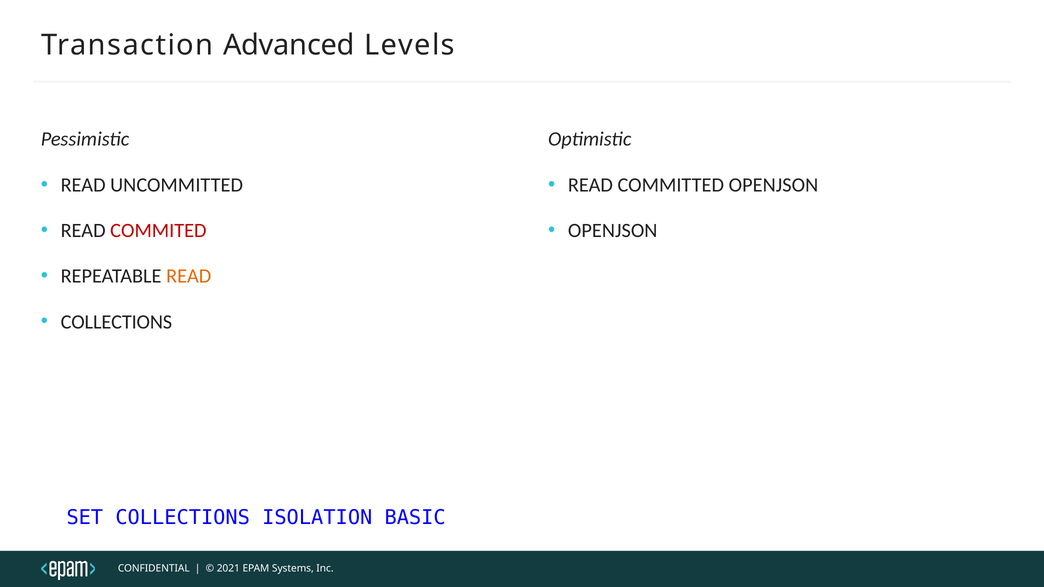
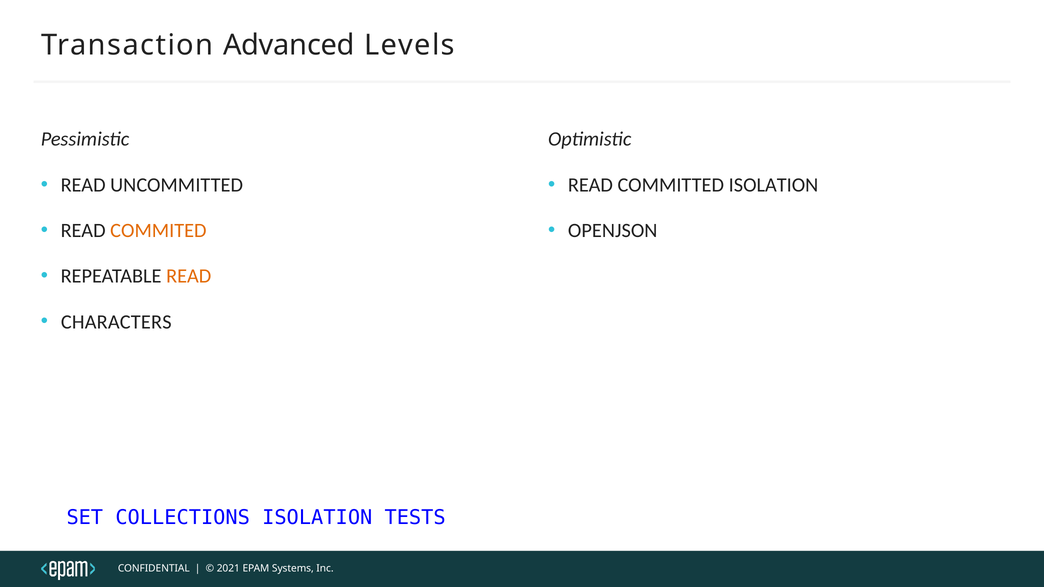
COMMITTED OPENJSON: OPENJSON -> ISOLATION (774, 185)
COMMITED colour: red -> orange (158, 231)
COLLECTIONS: COLLECTIONS -> CHARACTERS (116, 322)
BASIC: BASIC -> TESTS (415, 518)
